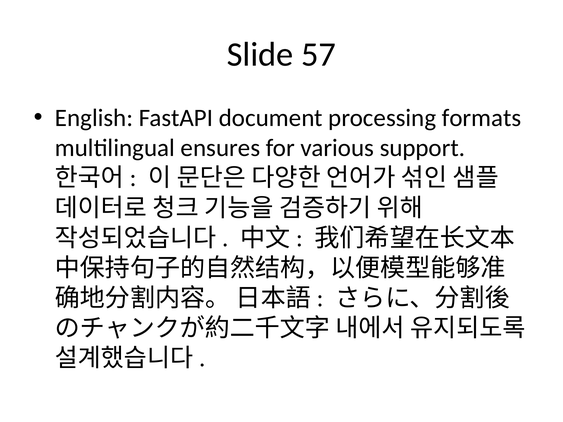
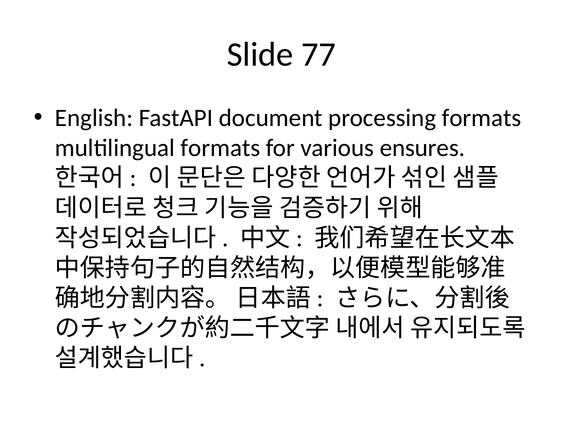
57: 57 -> 77 (319, 55)
multilingual ensures: ensures -> formats (220, 148)
support: support -> ensures (422, 148)
